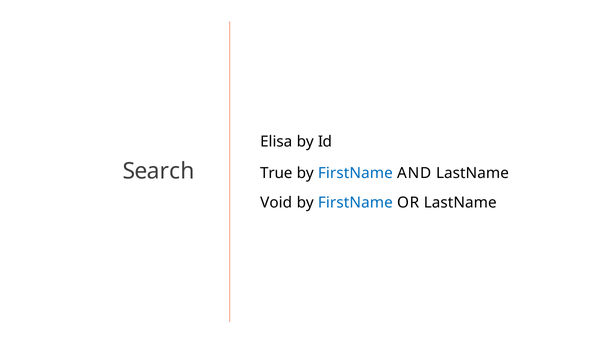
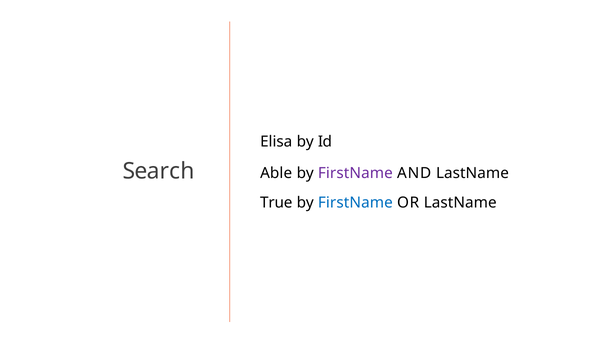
True: True -> Able (276, 173)
FirstName colour: blue -> purple (355, 173)
Void: Void -> True (276, 203)
